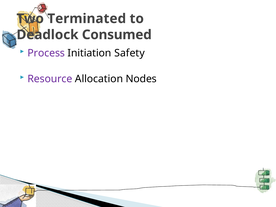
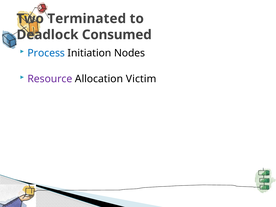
Process colour: purple -> blue (46, 53)
Safety: Safety -> Nodes (130, 53)
Nodes: Nodes -> Victim (141, 79)
